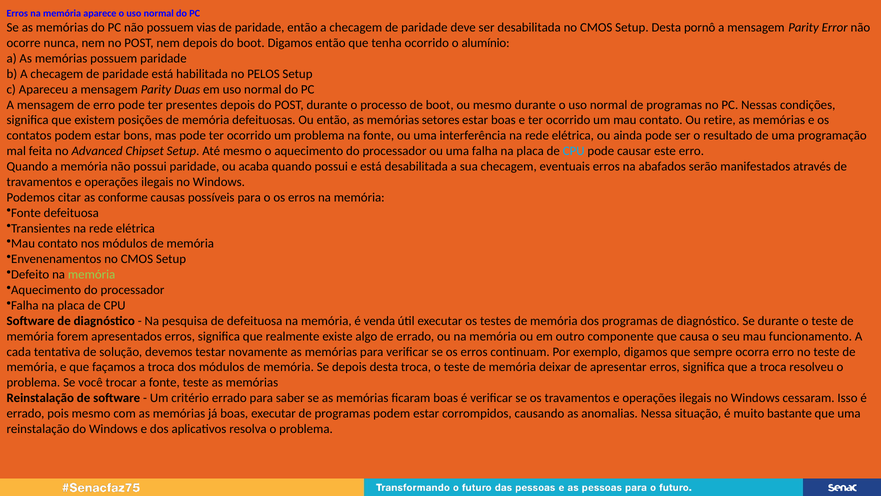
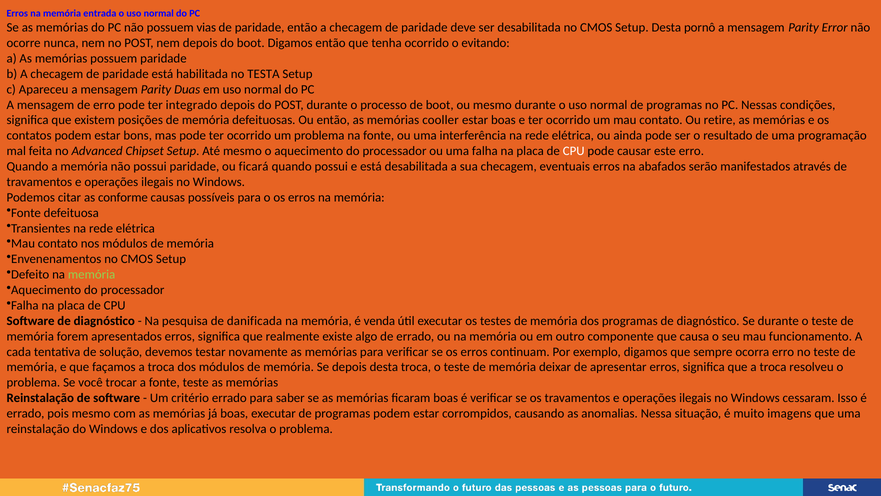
aparece: aparece -> entrada (100, 14)
alumínio: alumínio -> evitando (486, 43)
PELOS: PELOS -> TESTA (263, 74)
presentes: presentes -> integrado (192, 105)
setores: setores -> cooller (440, 120)
CPU colour: light blue -> white (574, 151)
acaba: acaba -> ficará (254, 166)
de defeituosa: defeituosa -> danificada (255, 321)
bastante: bastante -> imagens (789, 413)
